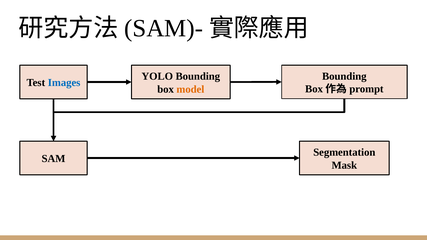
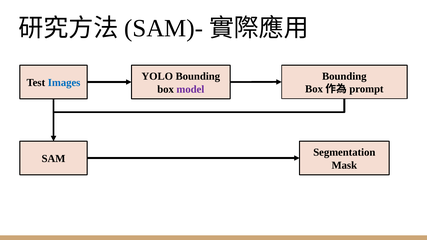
model colour: orange -> purple (190, 89)
